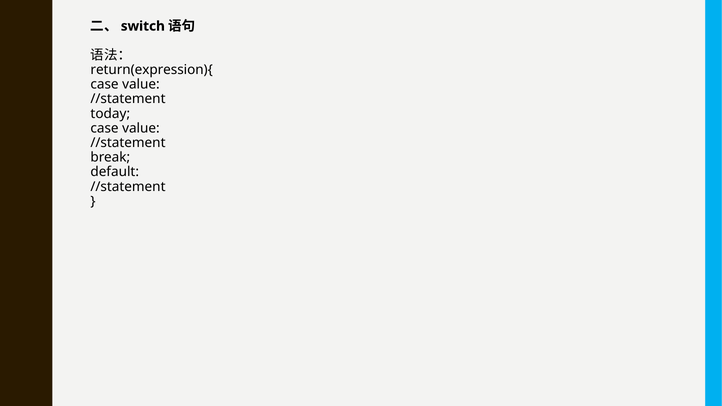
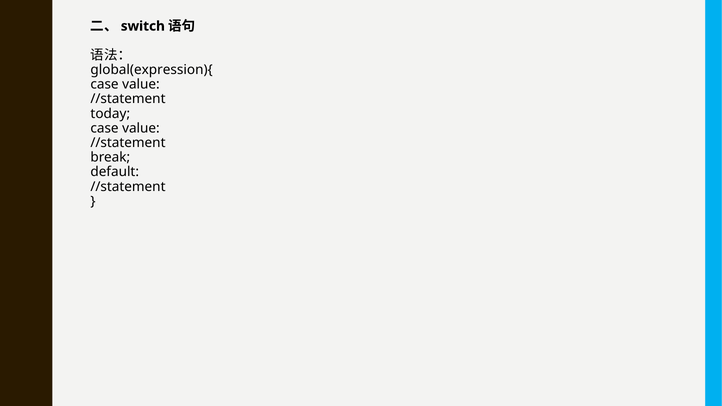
return(expression){: return(expression){ -> global(expression){ (152, 70)
